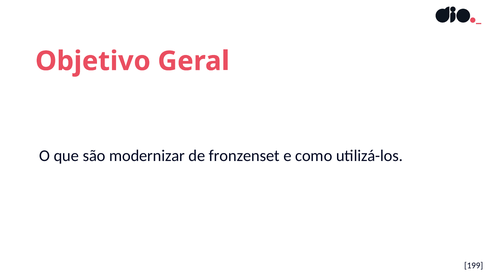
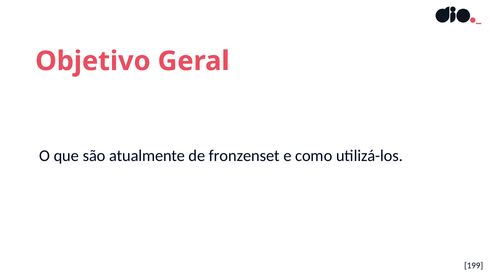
modernizar: modernizar -> atualmente (147, 156)
